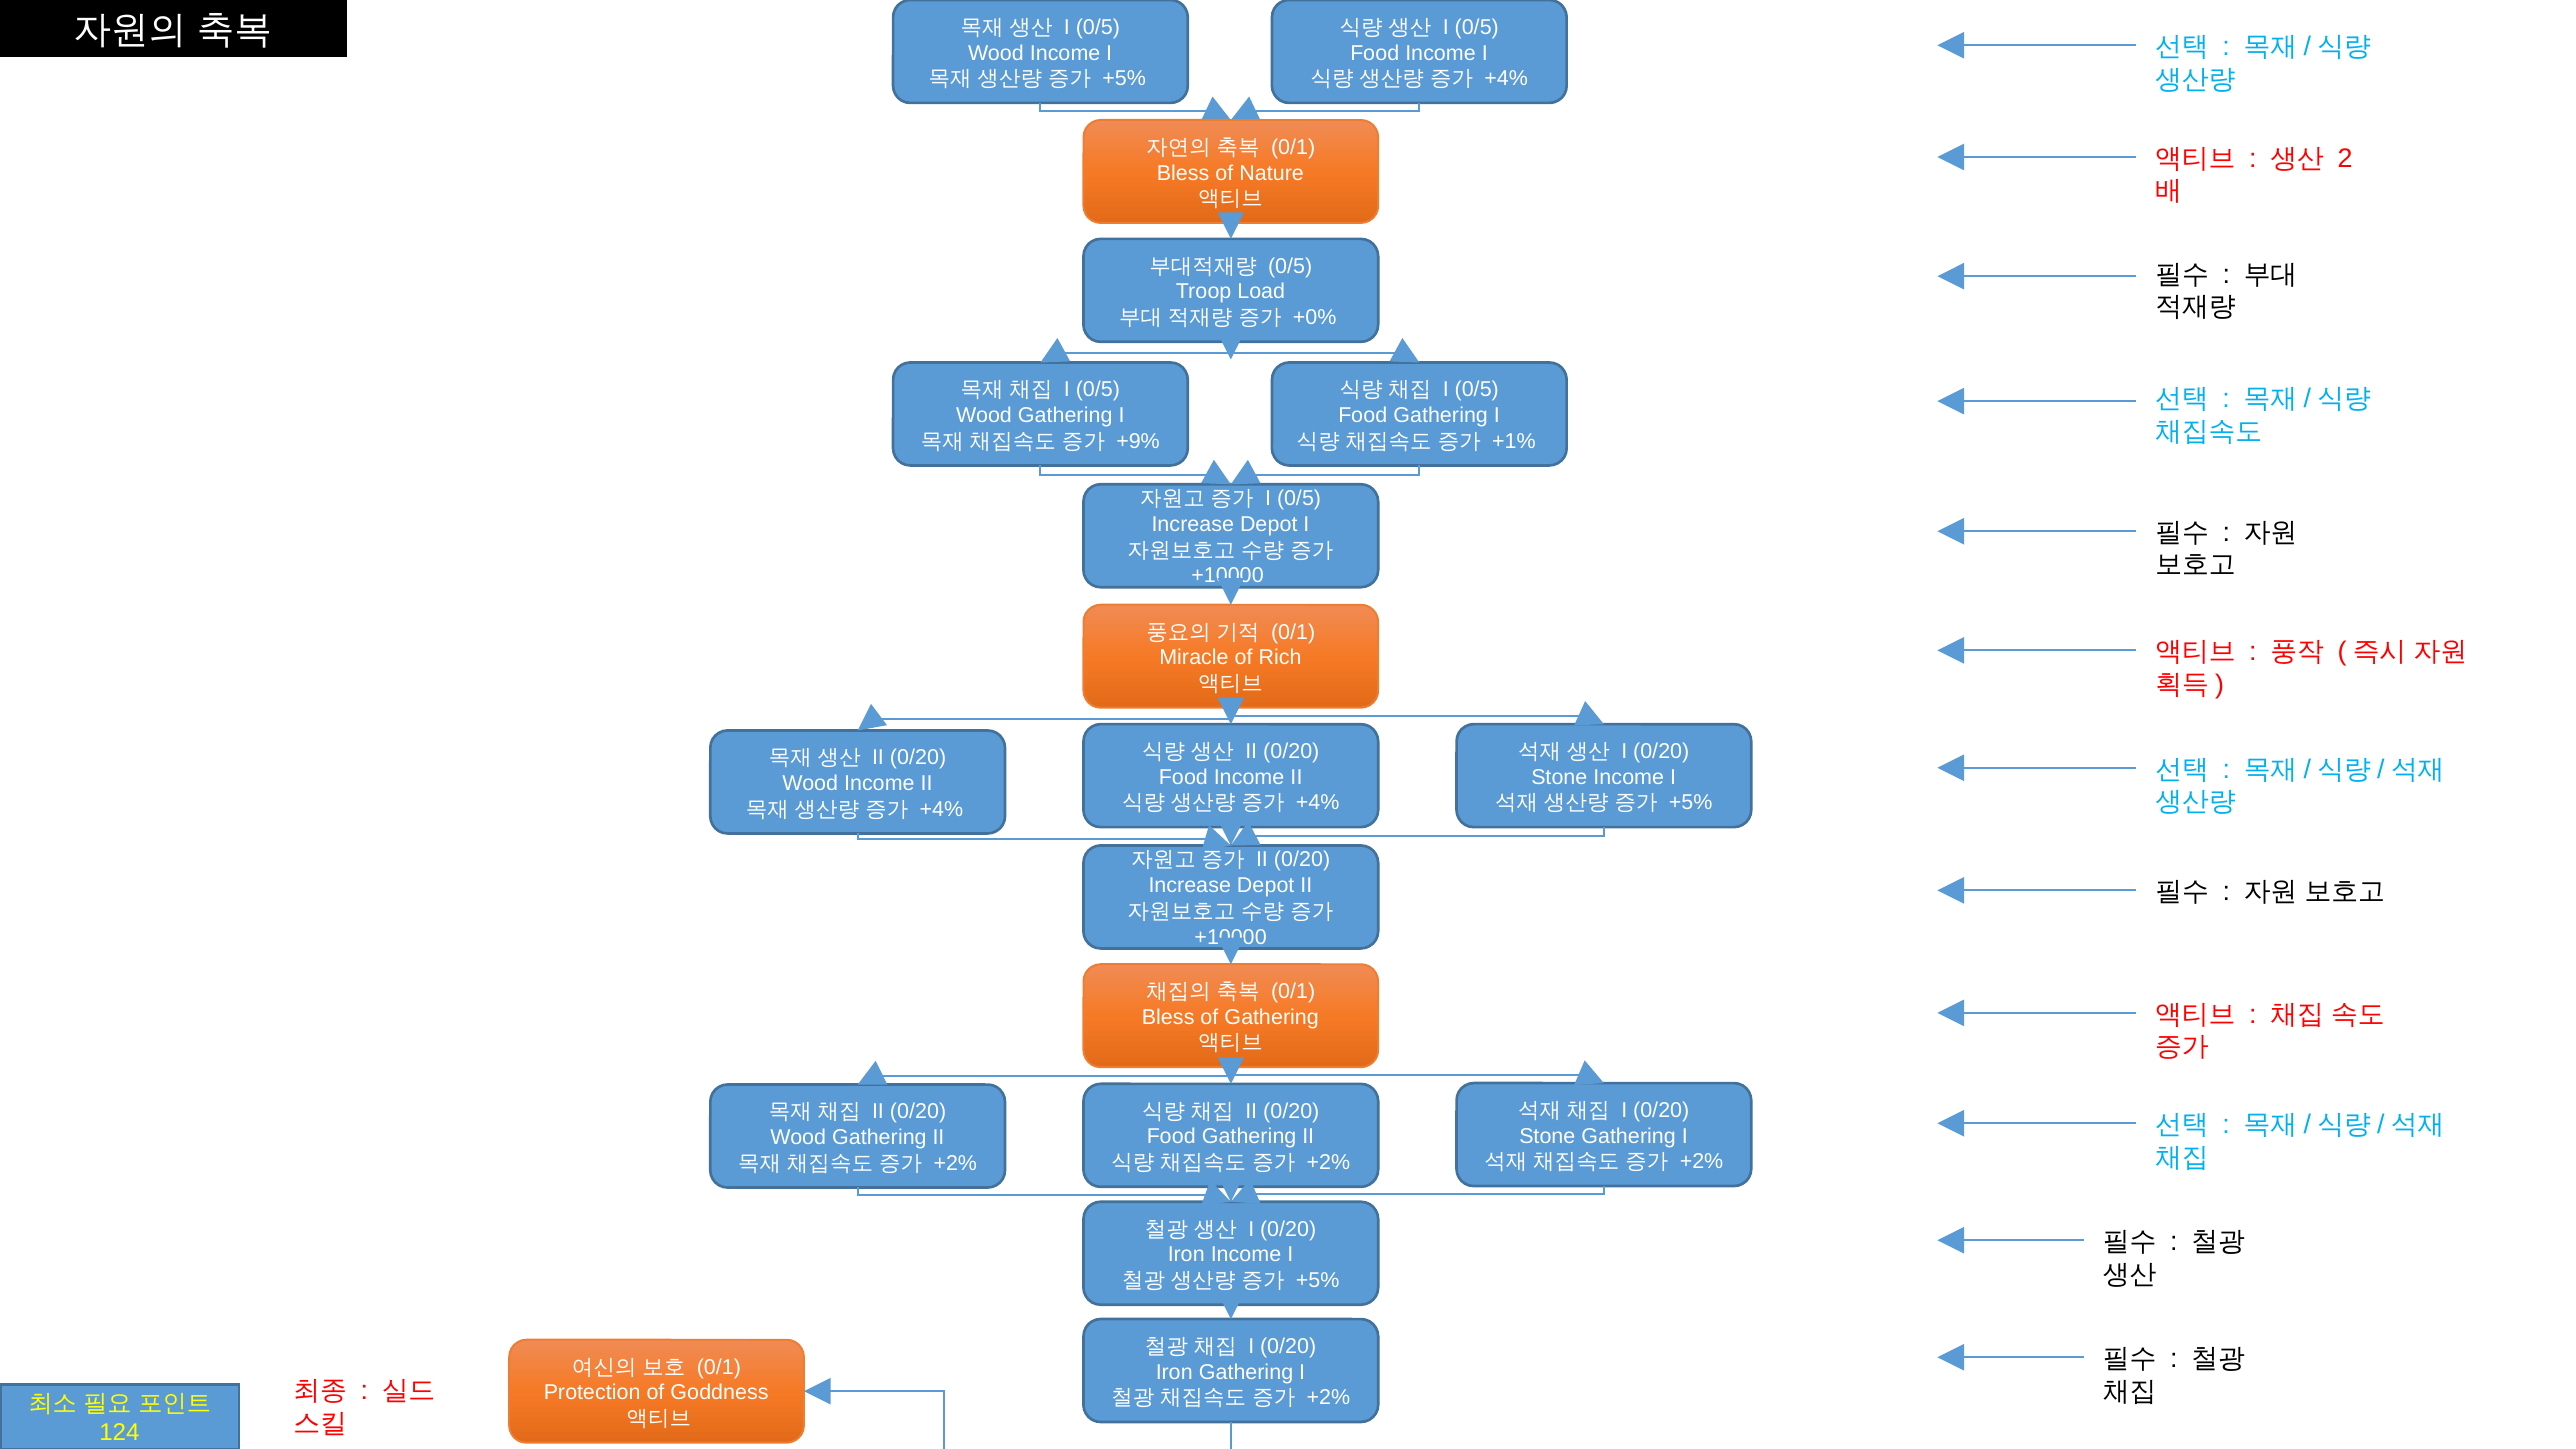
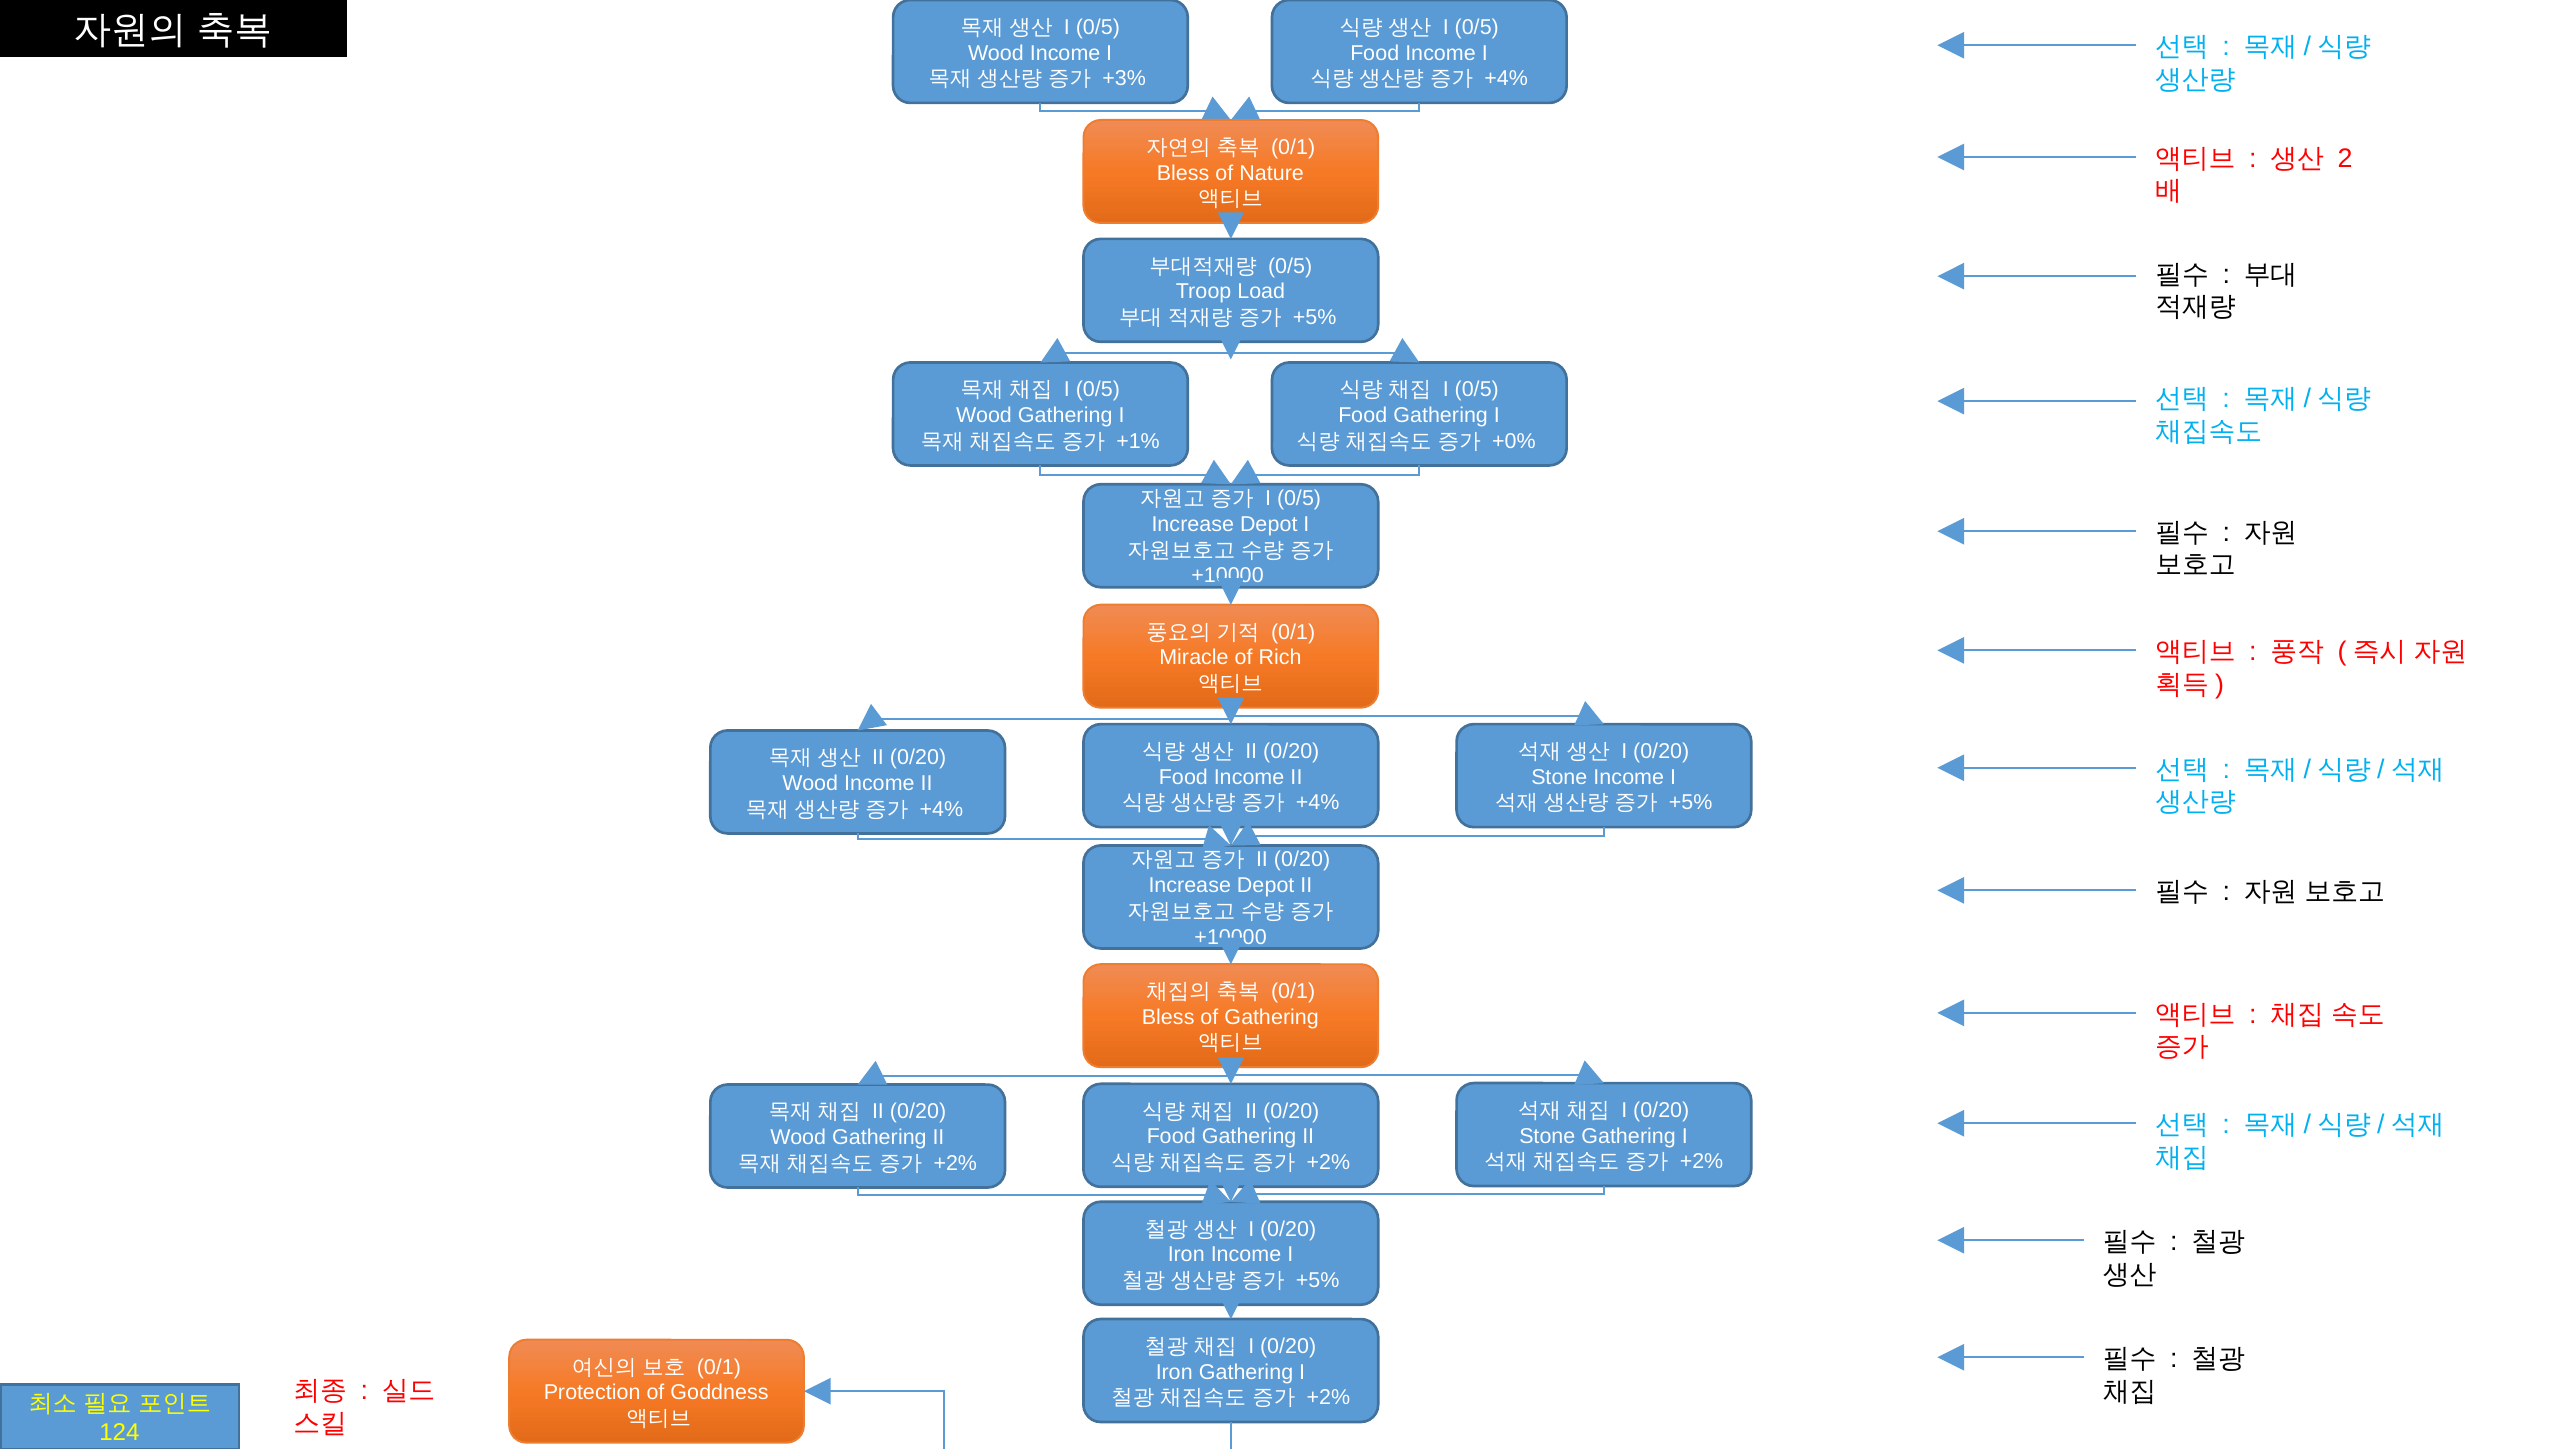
+5%: +5% -> +3% (1124, 79)
+0%: +0% -> +5% (1315, 318)
+9%: +9% -> +1% (1138, 441)
+1%: +1% -> +0% (1514, 441)
